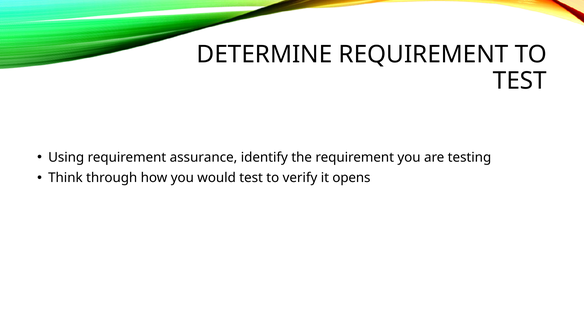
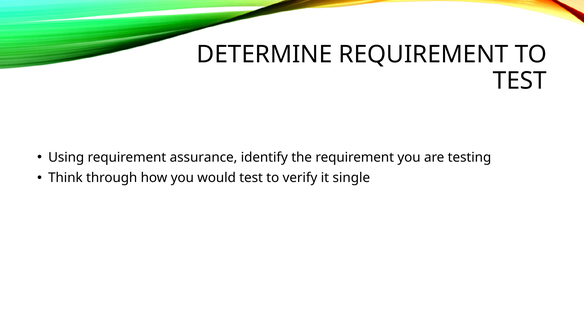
opens: opens -> single (351, 178)
